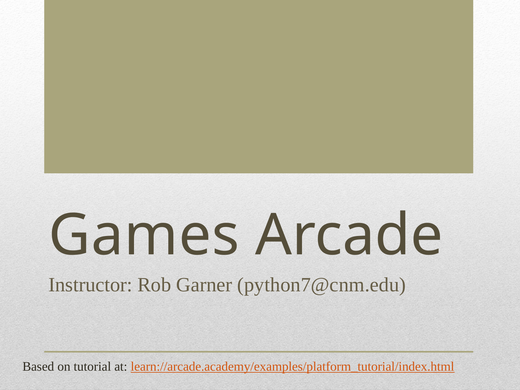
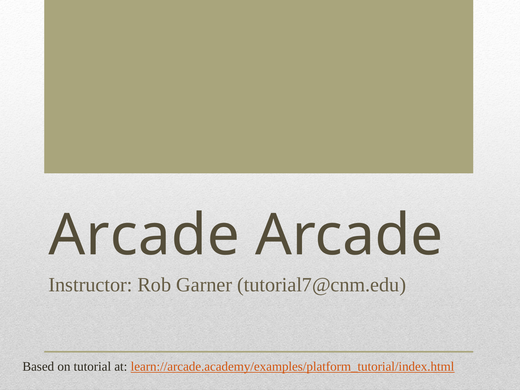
Games: Games -> Arcade (144, 235)
python7@cnm.edu: python7@cnm.edu -> tutorial7@cnm.edu (322, 285)
